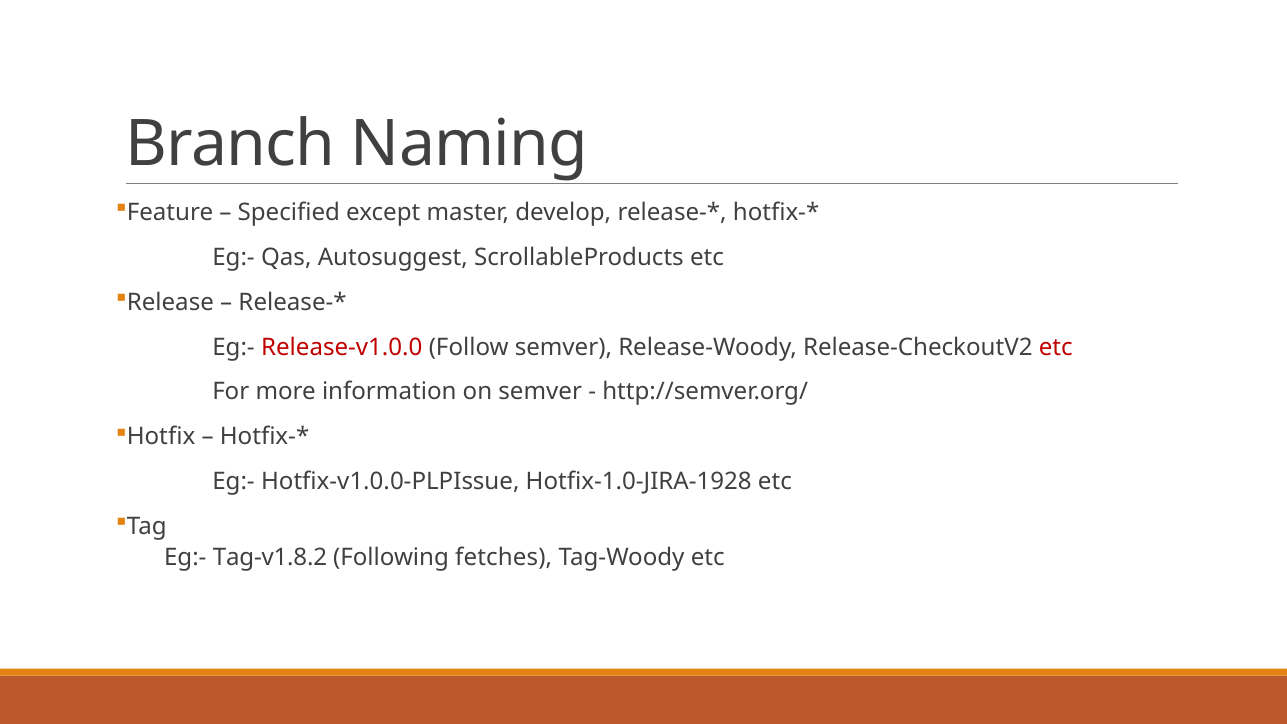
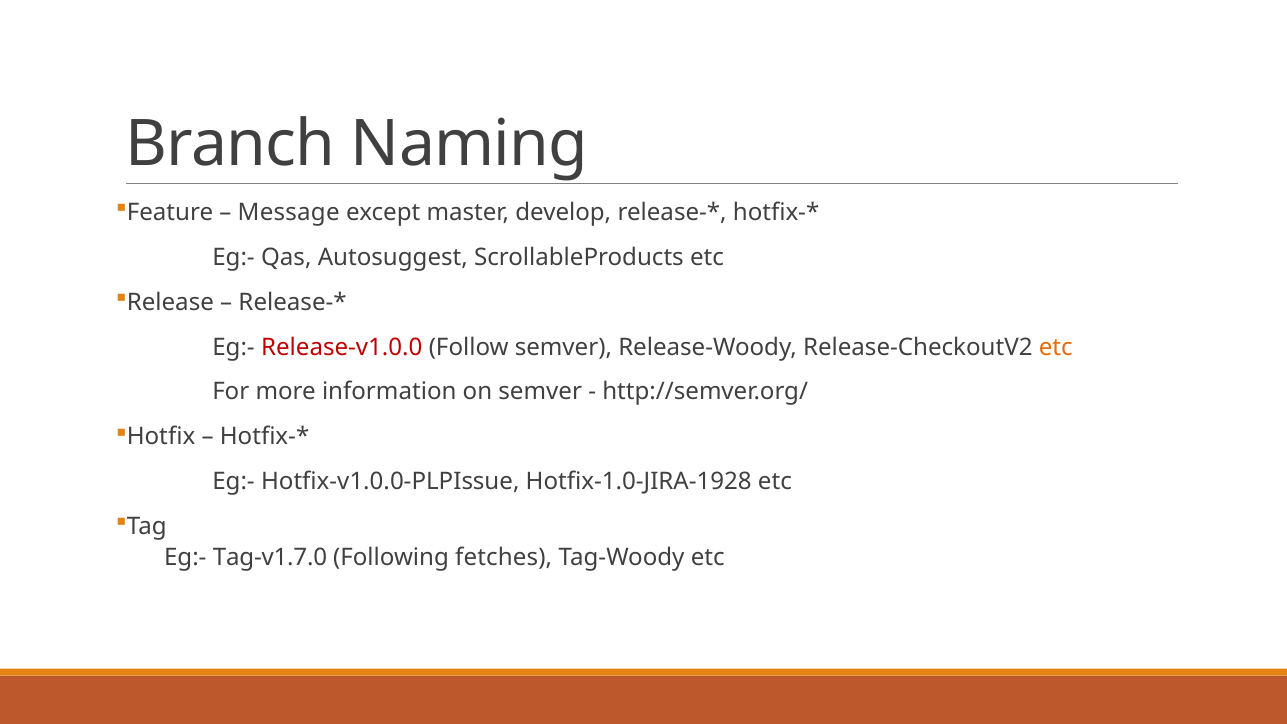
Specified: Specified -> Message (289, 213)
etc colour: red -> orange (1056, 347)
Tag-v1.8.2: Tag-v1.8.2 -> Tag-v1.7.0 (270, 558)
